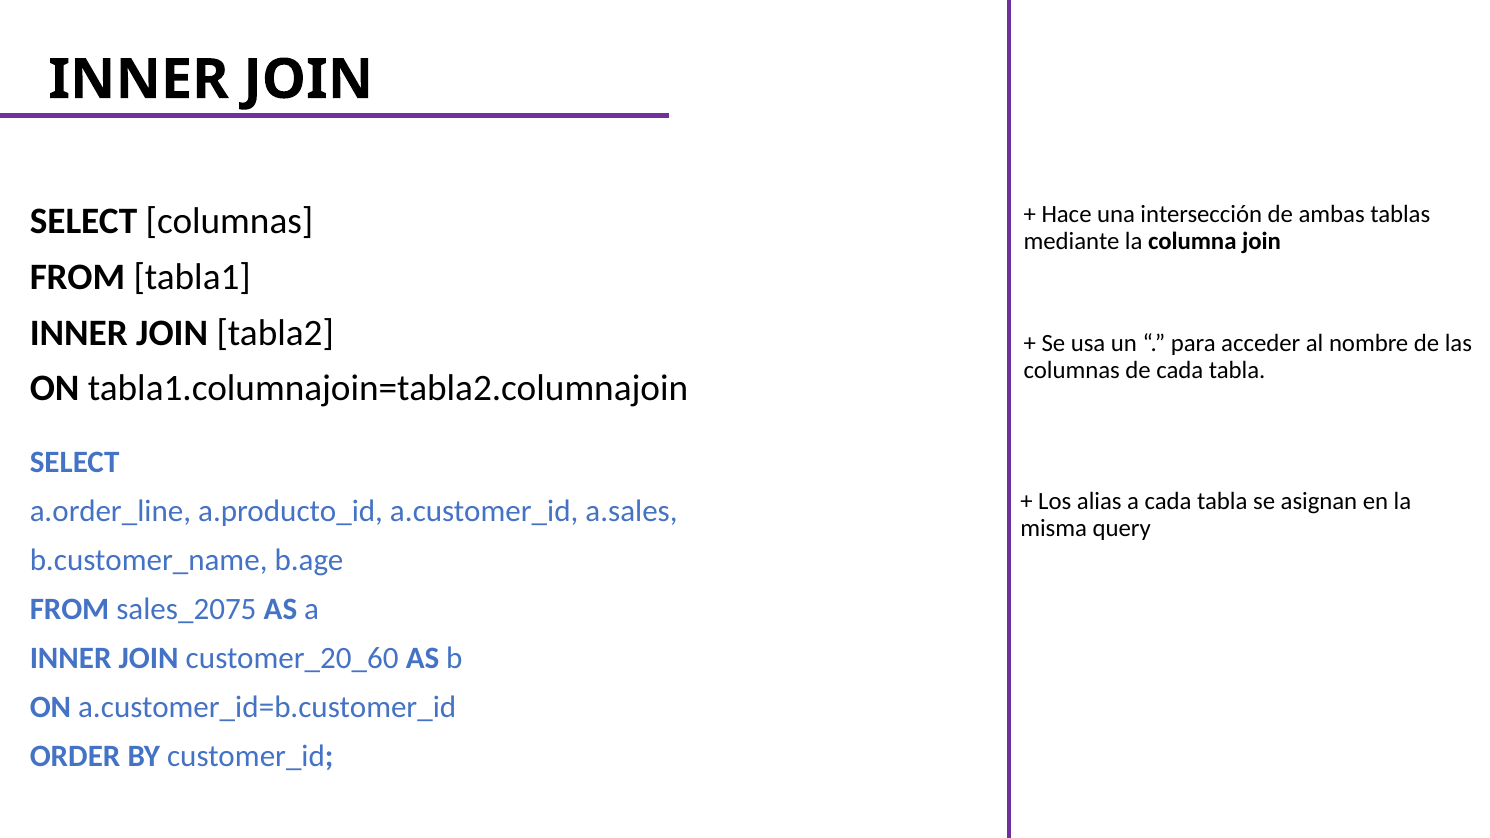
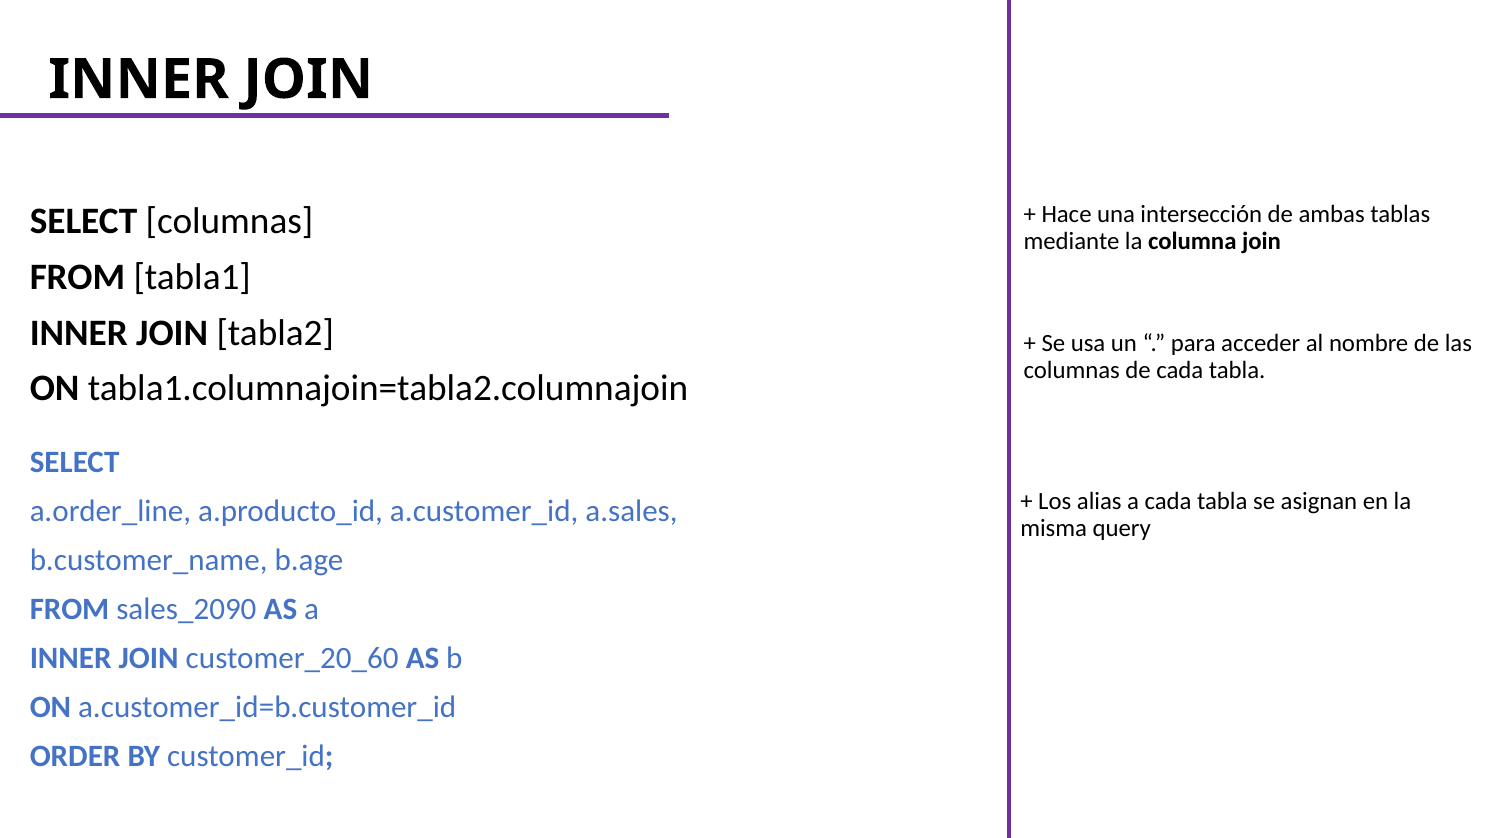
sales_2075: sales_2075 -> sales_2090 (186, 609)
